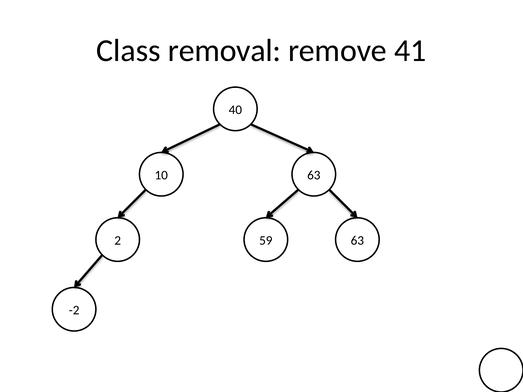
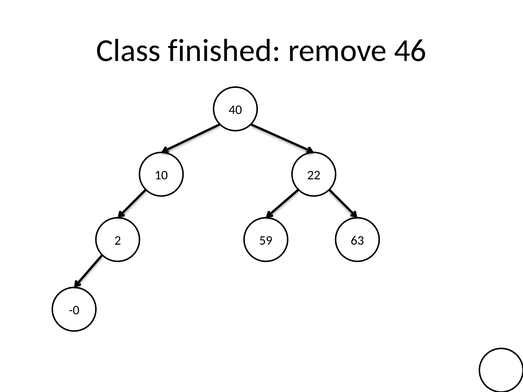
removal: removal -> finished (224, 51)
41: 41 -> 46 (410, 51)
10 63: 63 -> 22 (314, 175)
-2: -2 -> -0 (74, 310)
